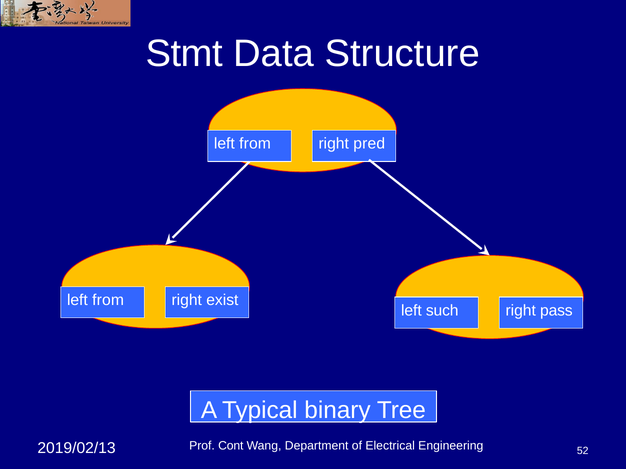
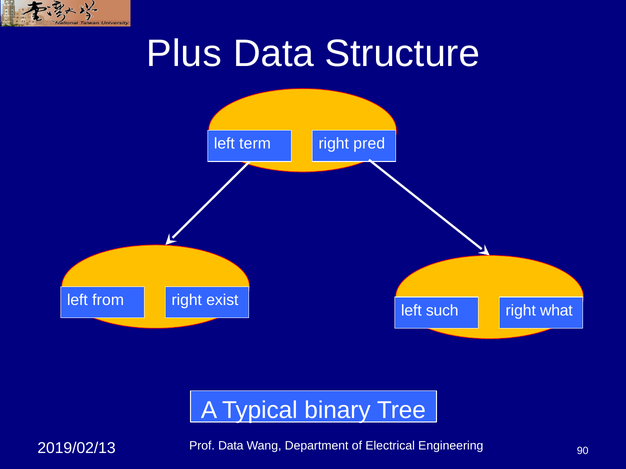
Stmt: Stmt -> Plus (184, 54)
from: from -> term (255, 144)
pass: pass -> what (556, 311)
Prof Cont: Cont -> Data (231, 446)
52: 52 -> 90 (583, 452)
